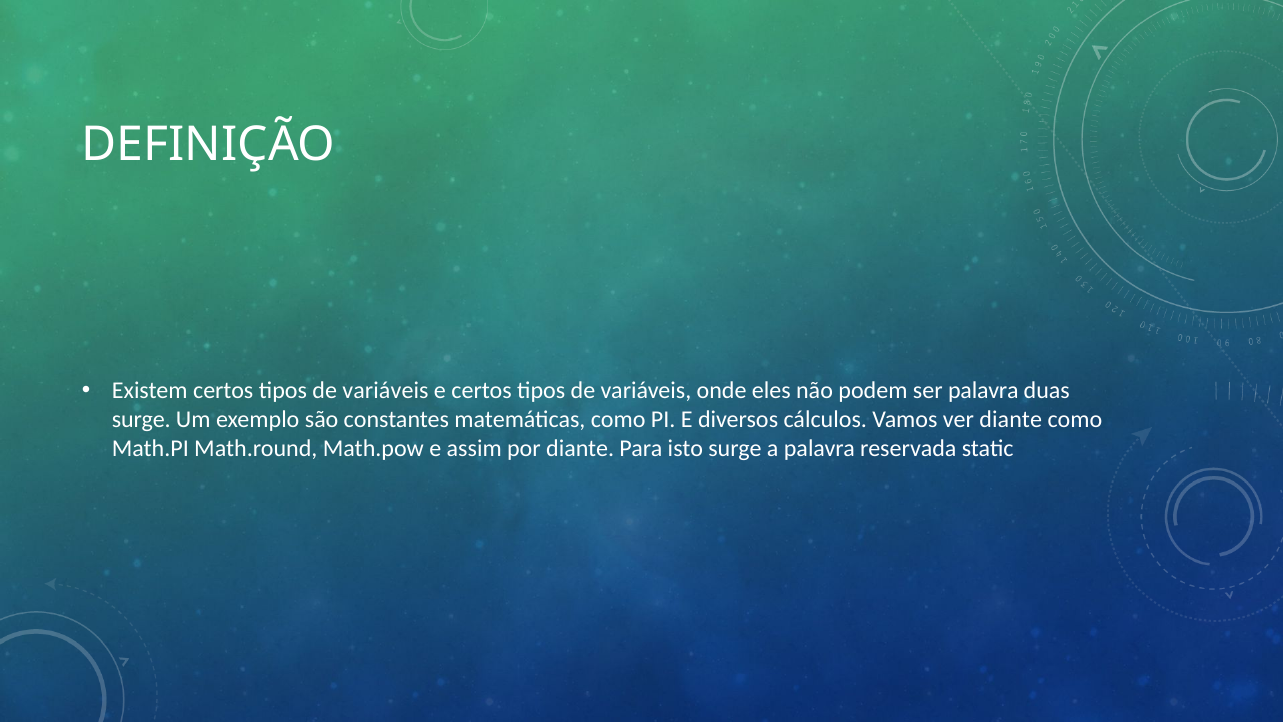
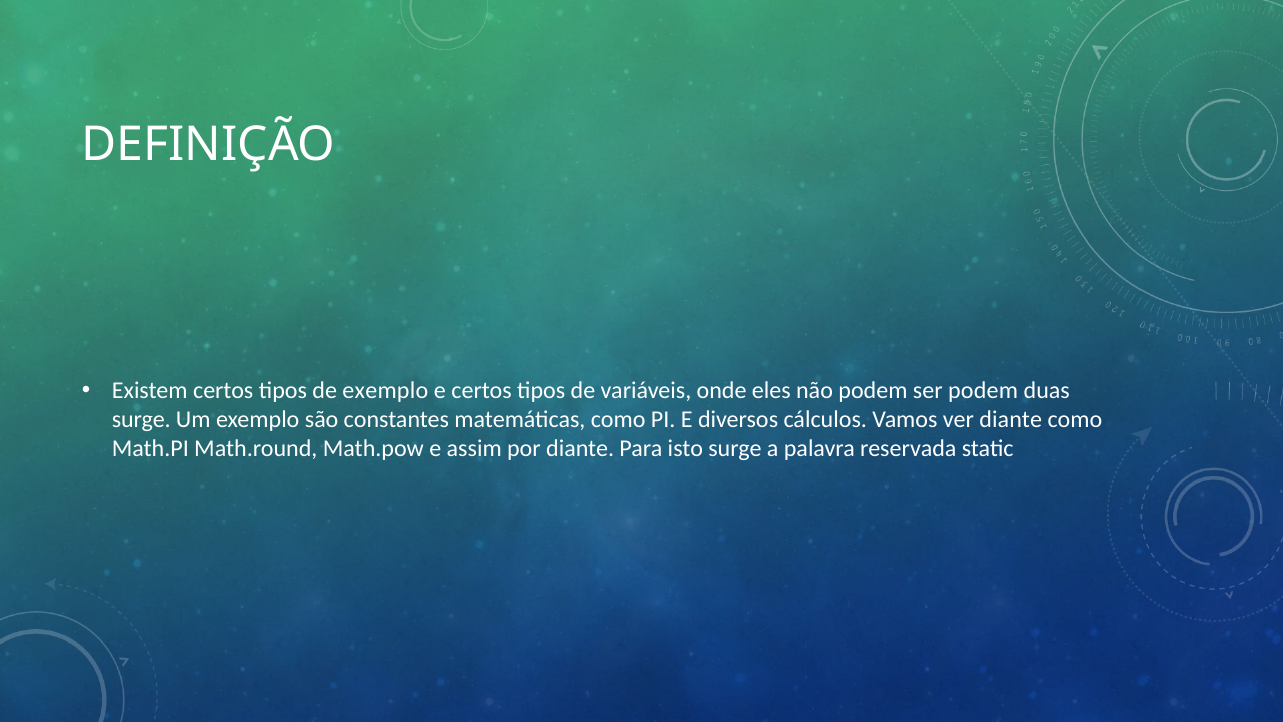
variáveis: variáveis -> exemplo (385, 390)
ser palavra: palavra -> podem (983, 390)
